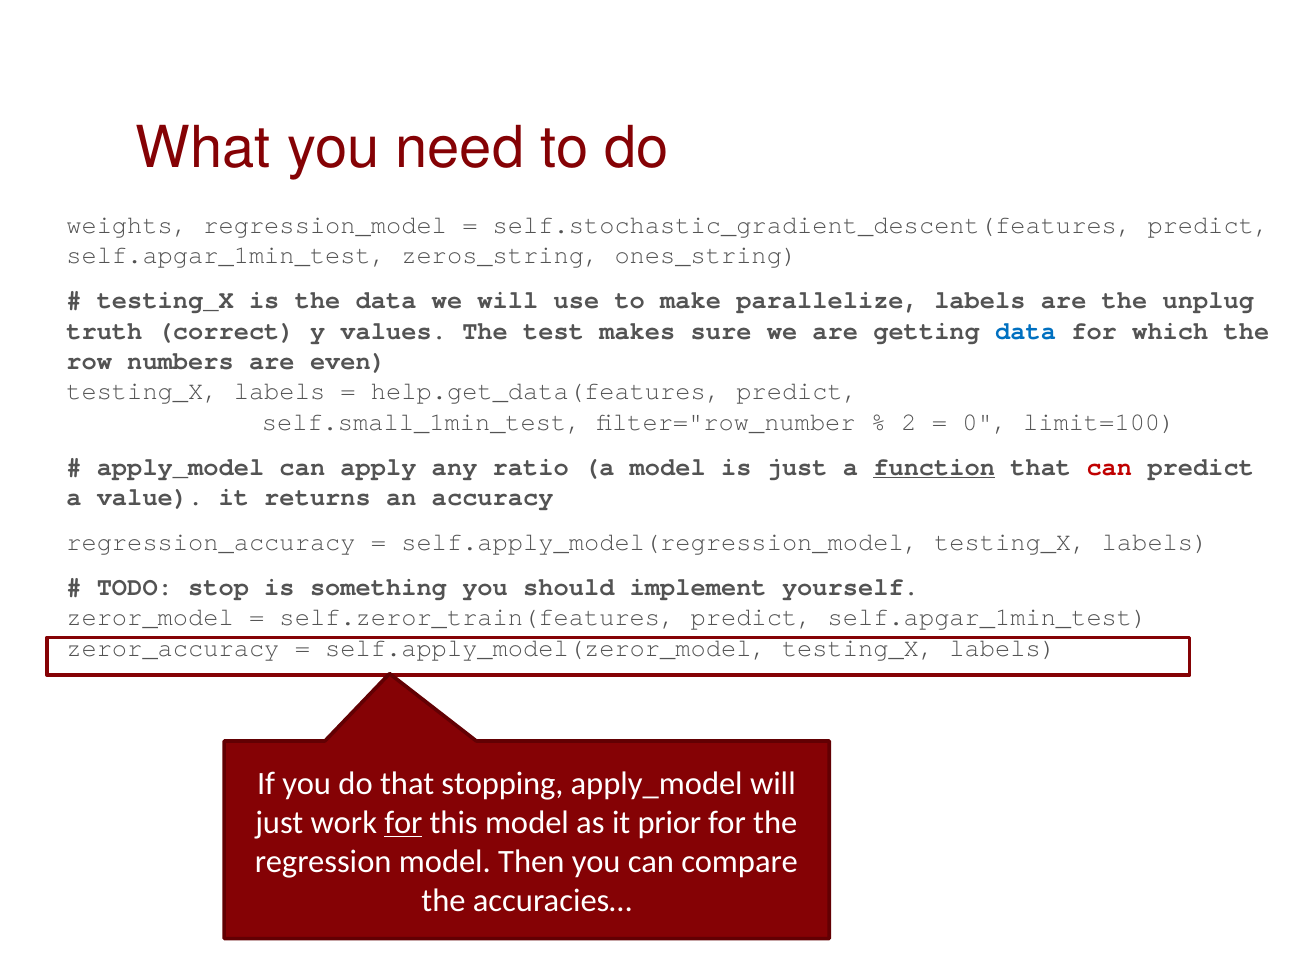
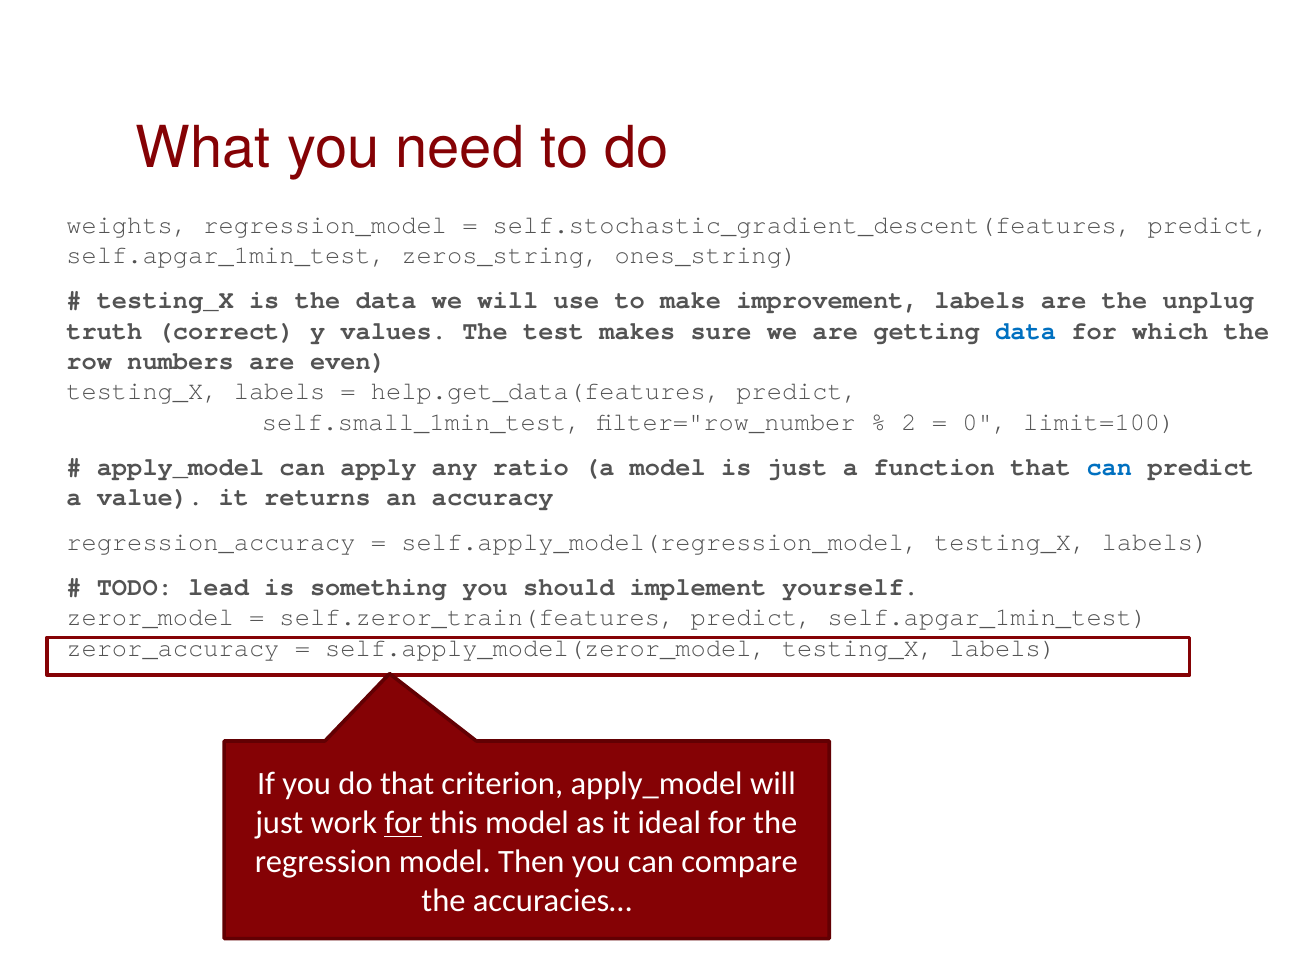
parallelize: parallelize -> improvement (828, 300)
function underline: present -> none (934, 467)
can colour: red -> blue (1109, 467)
stop: stop -> lead (219, 587)
stopping: stopping -> criterion (502, 784)
prior: prior -> ideal (669, 823)
